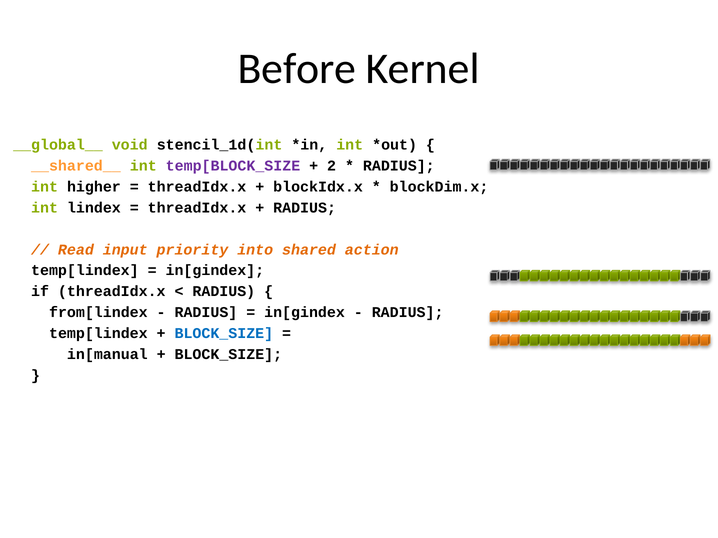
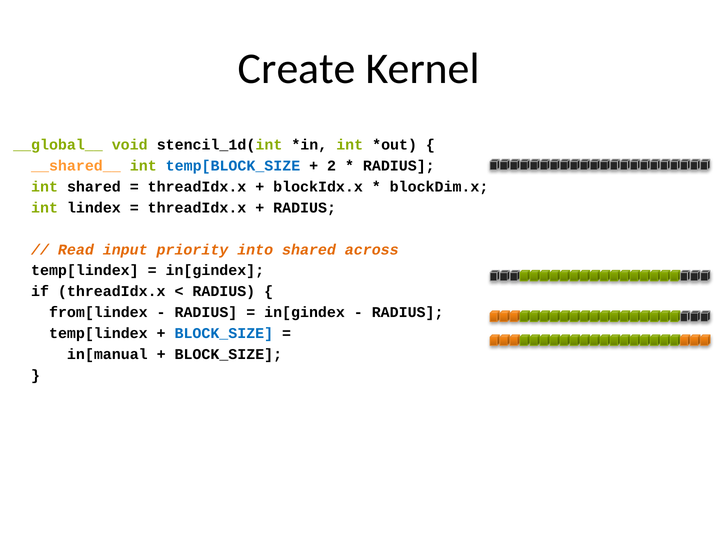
Before: Before -> Create (297, 69)
temp[BLOCK_SIZE colour: purple -> blue (233, 166)
int higher: higher -> shared (94, 187)
action: action -> across (372, 250)
